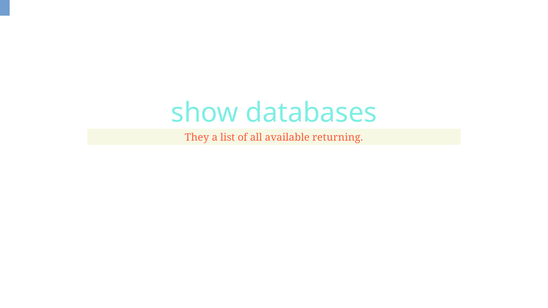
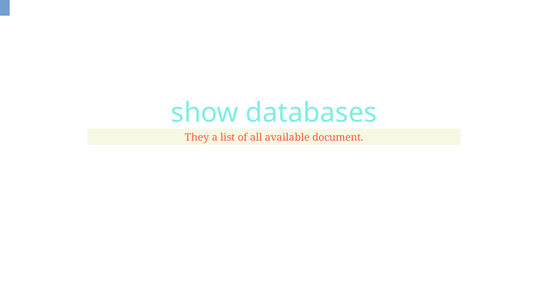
returning: returning -> document (338, 138)
